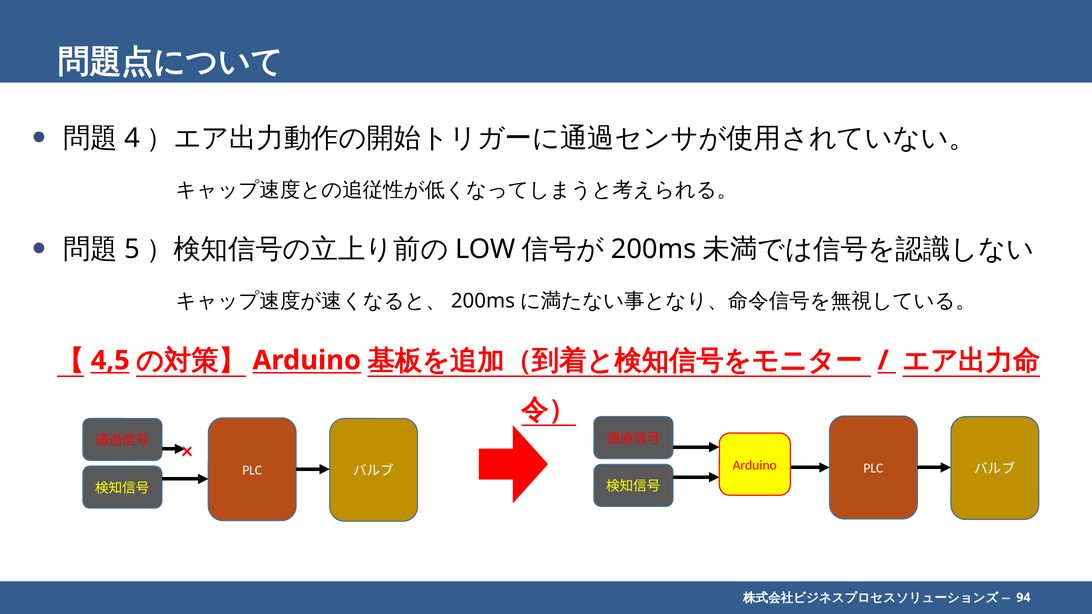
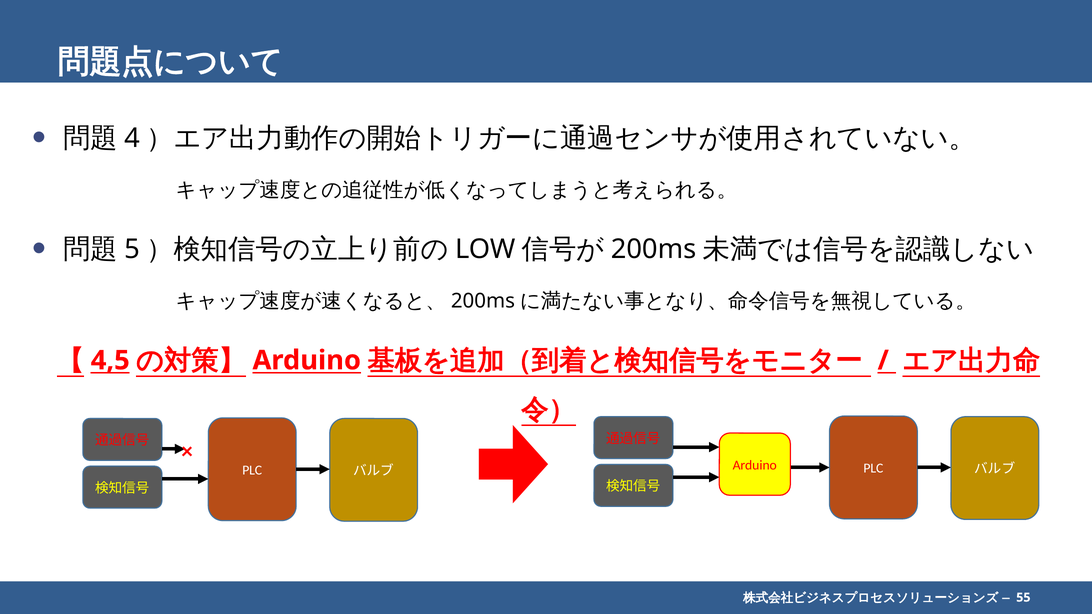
94: 94 -> 55 (1023, 598)
